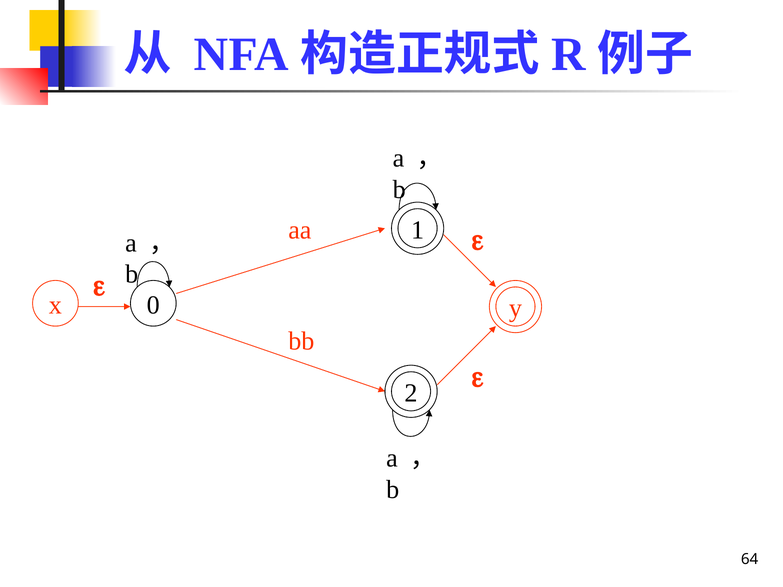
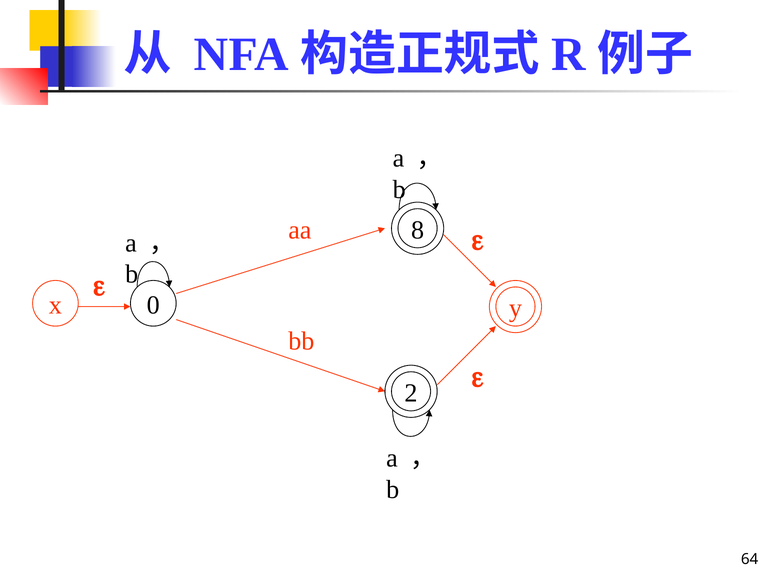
1: 1 -> 8 (418, 230)
